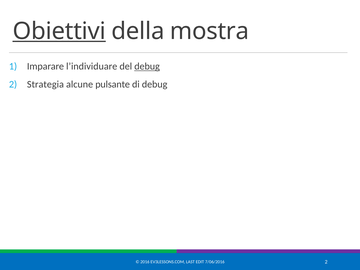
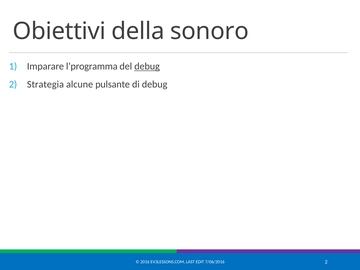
Obiettivi underline: present -> none (59, 31)
mostra: mostra -> sonoro (209, 31)
l’individuare: l’individuare -> l’programma (92, 66)
